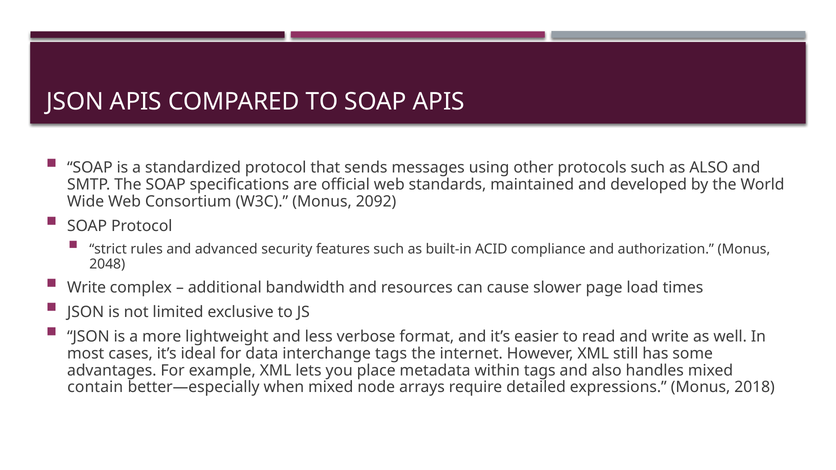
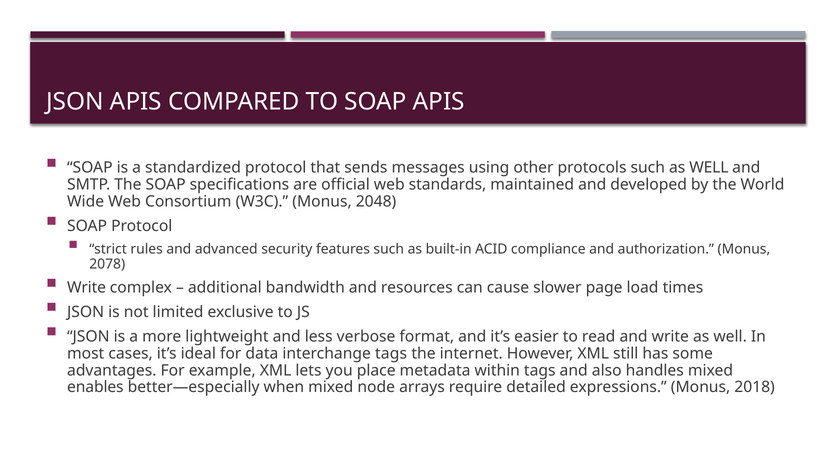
such as ALSO: ALSO -> WELL (709, 168)
2092: 2092 -> 2048 (376, 202)
2048: 2048 -> 2078 (107, 264)
contain: contain -> enables (95, 387)
